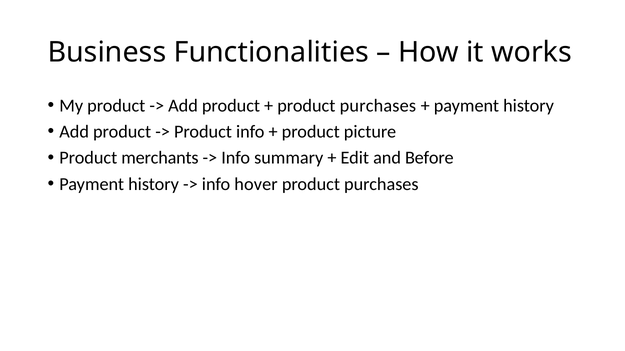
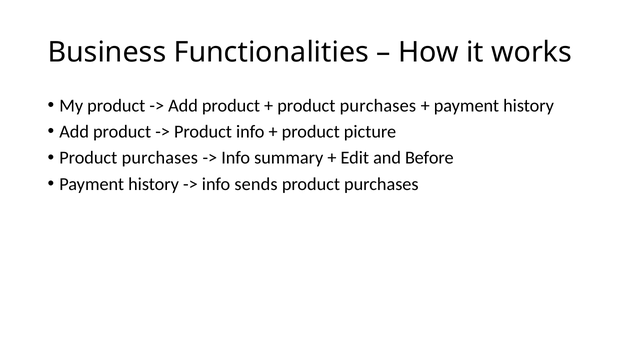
merchants: merchants -> purchases (160, 158)
hover: hover -> sends (256, 184)
